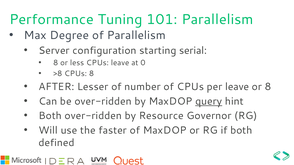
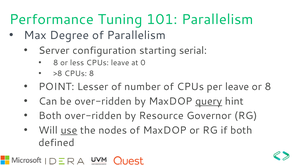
AFTER: AFTER -> POINT (56, 87)
use underline: none -> present (69, 131)
faster: faster -> nodes (113, 131)
